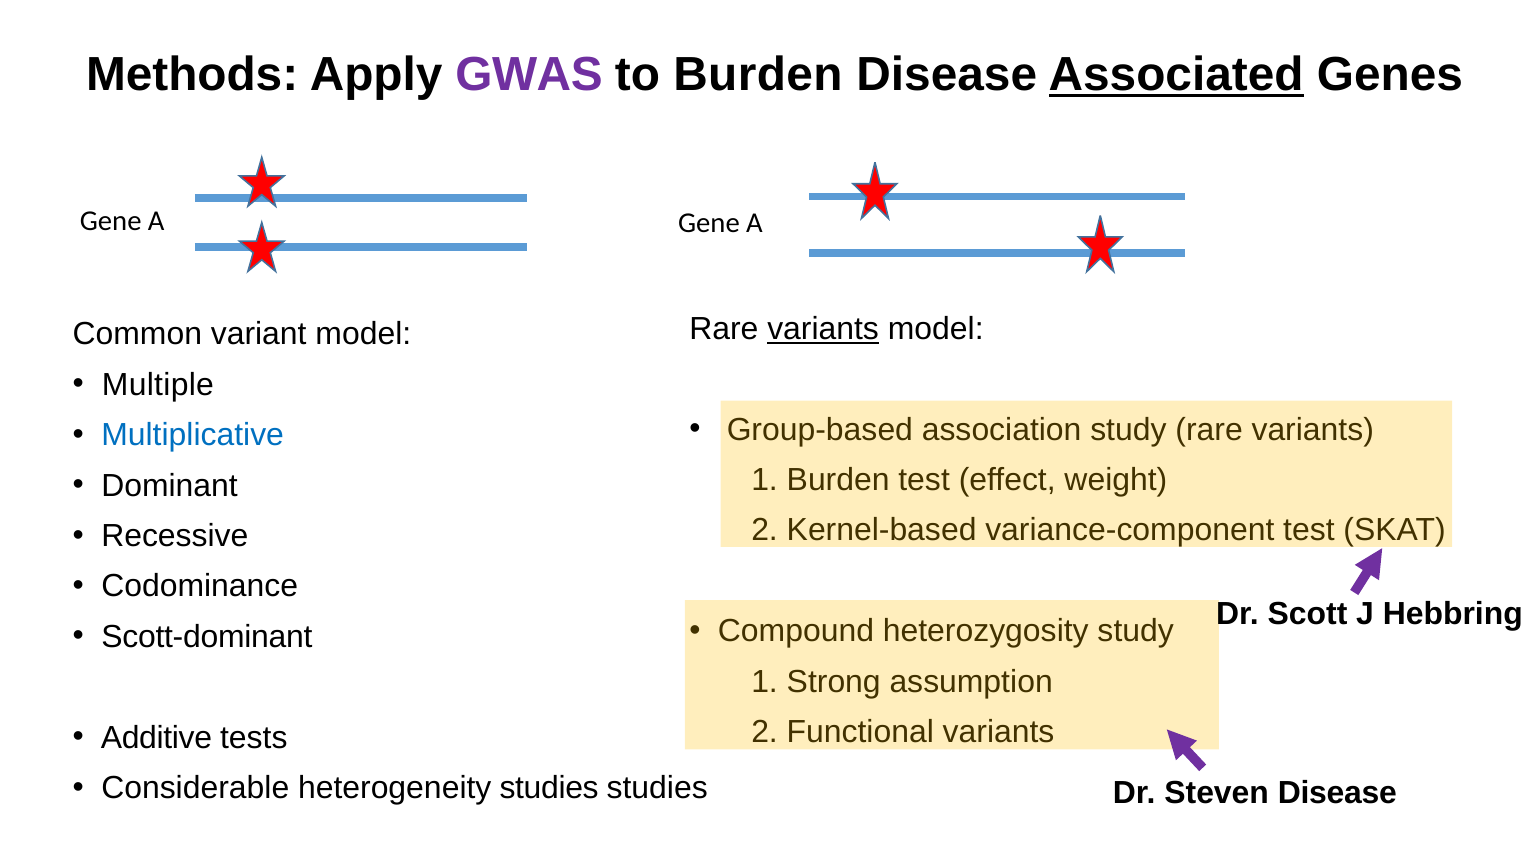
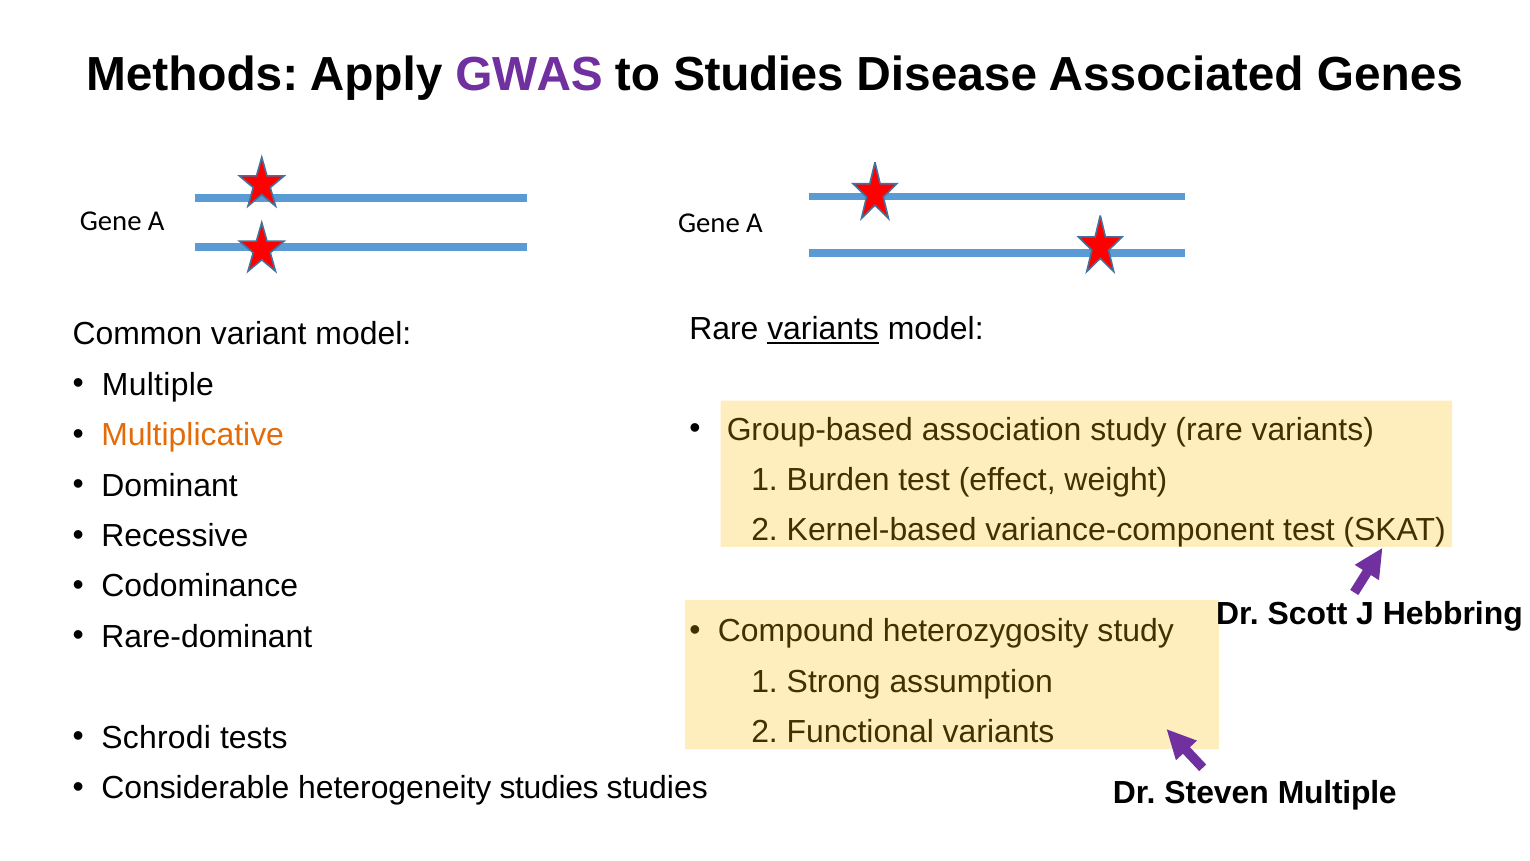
to Burden: Burden -> Studies (758, 75)
Associated underline: present -> none (1176, 75)
Multiplicative colour: blue -> orange (193, 435)
Scott-dominant: Scott-dominant -> Rare-dominant (207, 636)
Additive: Additive -> Schrodi (156, 737)
Steven Disease: Disease -> Multiple (1337, 793)
